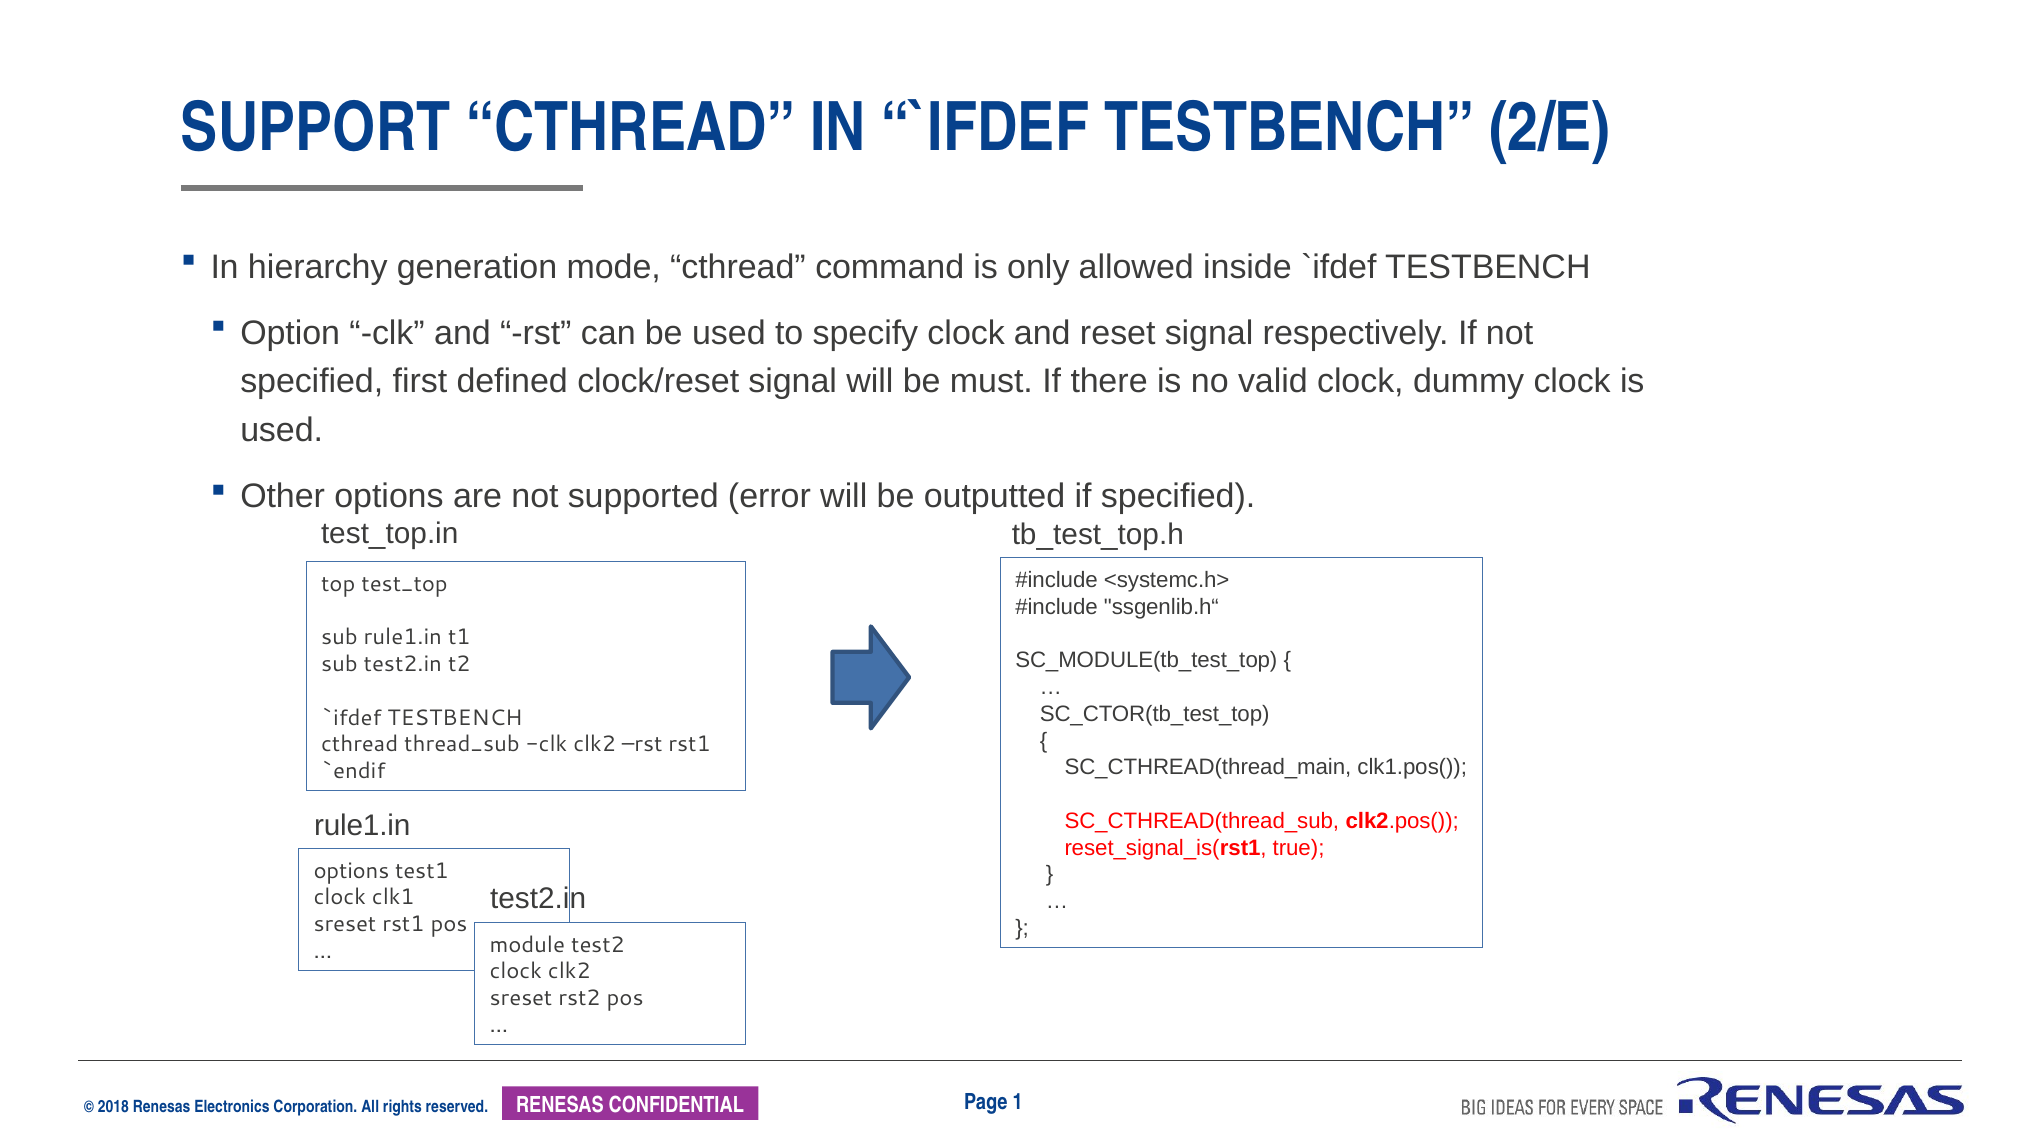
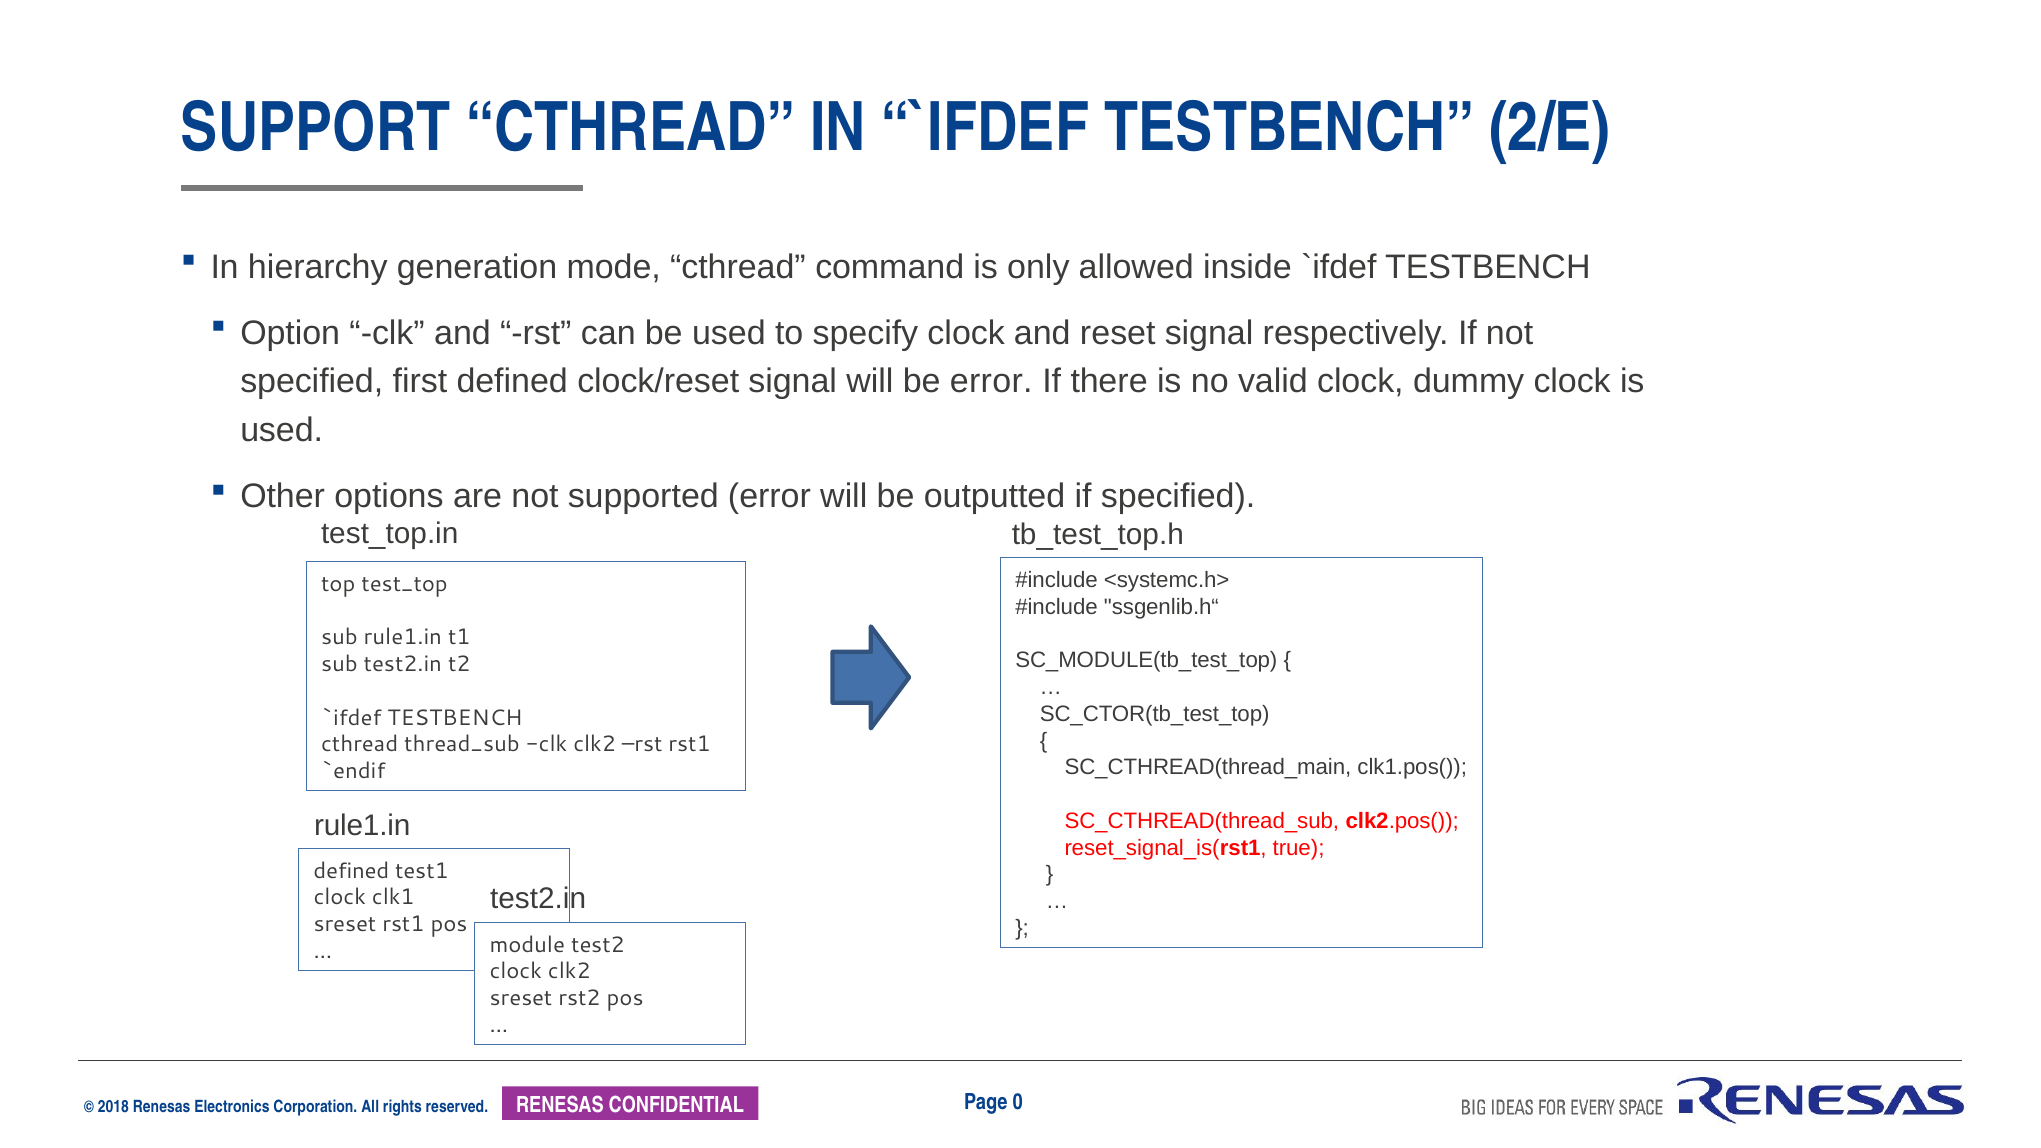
be must: must -> error (991, 382)
options: options -> defined (351, 871)
1: 1 -> 0 (1018, 1102)
